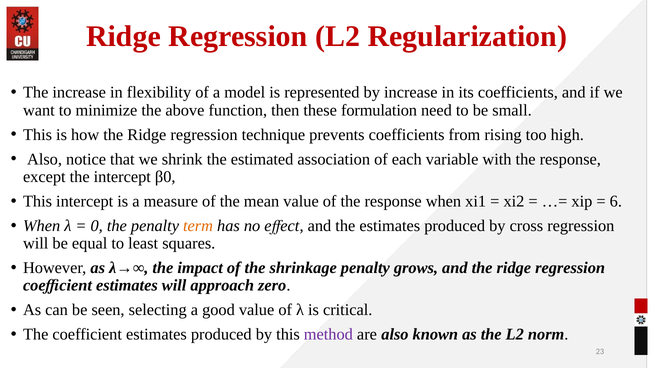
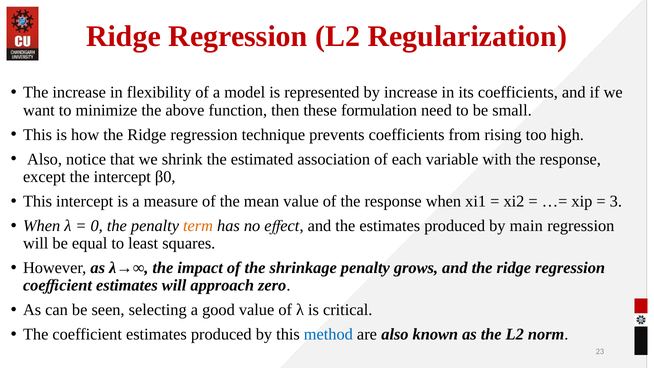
6: 6 -> 3 (616, 201)
cross: cross -> main (526, 226)
method colour: purple -> blue (328, 334)
